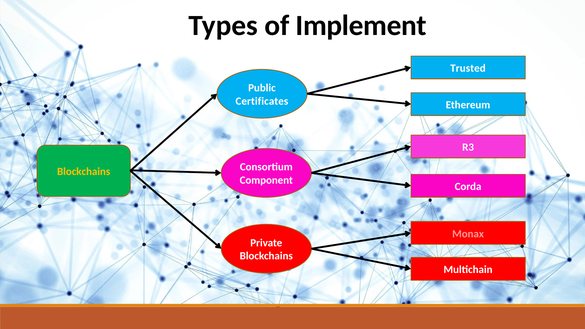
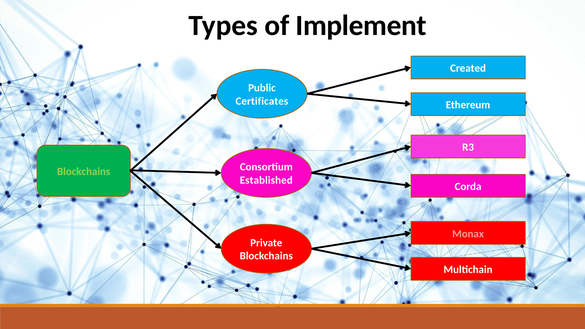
Trusted: Trusted -> Created (468, 68)
Blockchains colour: yellow -> light green (84, 172)
Component: Component -> Established (266, 180)
